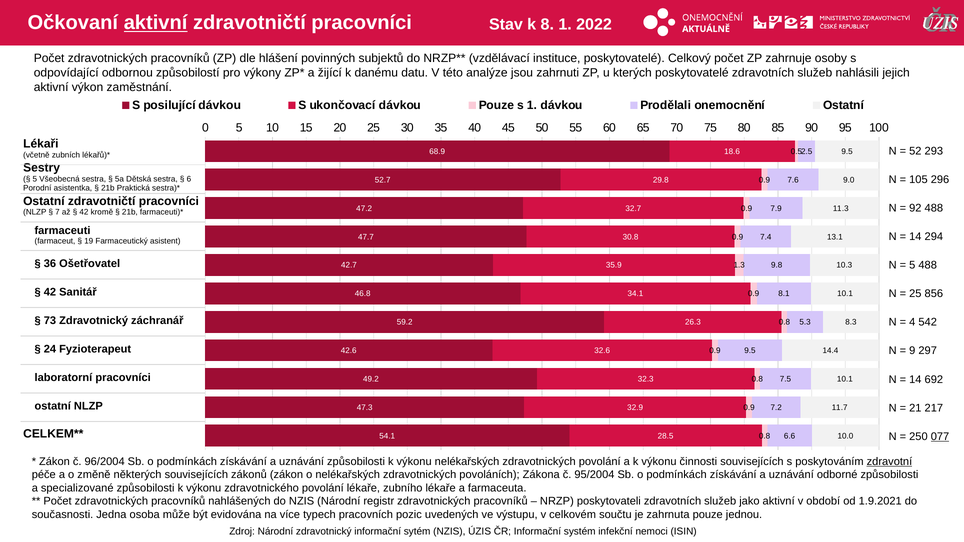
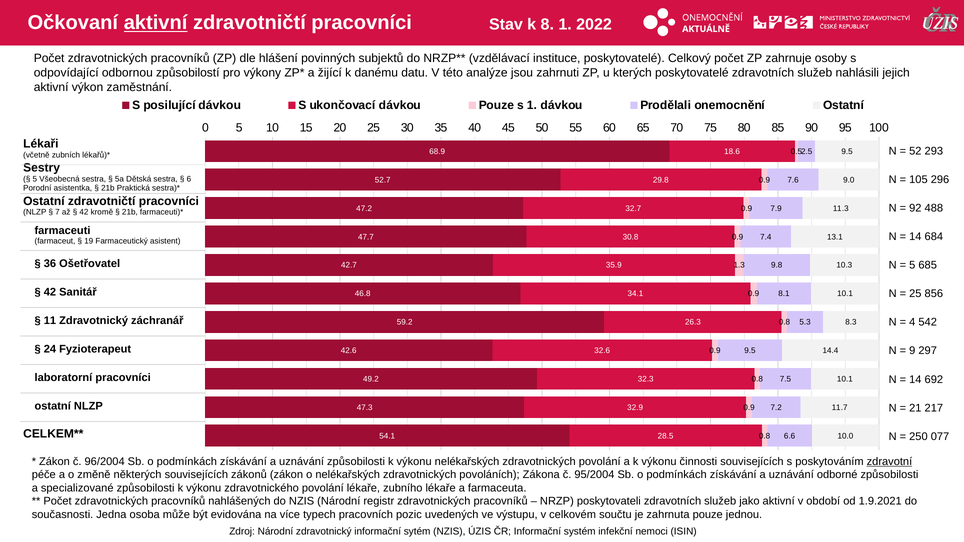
294: 294 -> 684 (934, 237)
5 488: 488 -> 685 (928, 265)
73: 73 -> 11 (50, 321)
077 underline: present -> none (940, 437)
